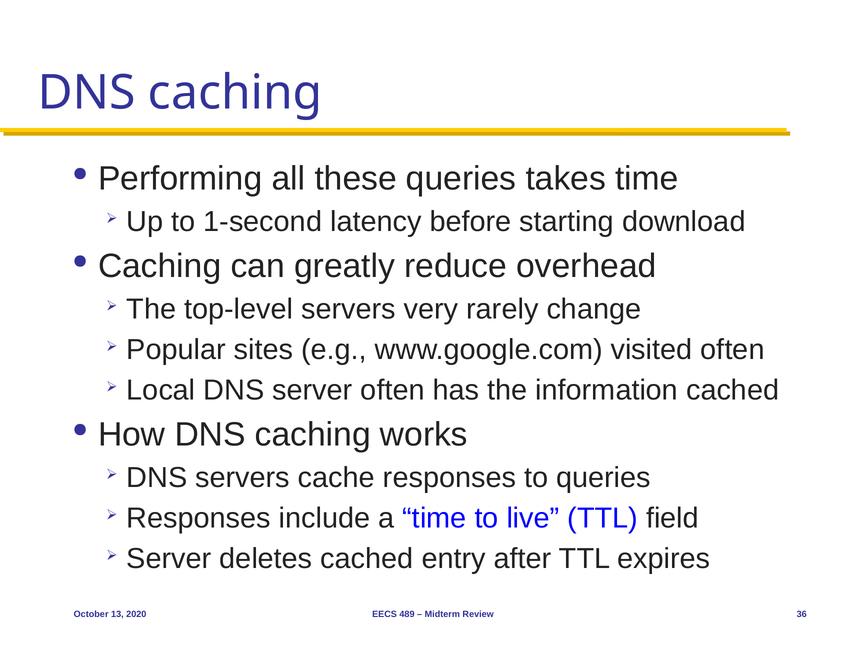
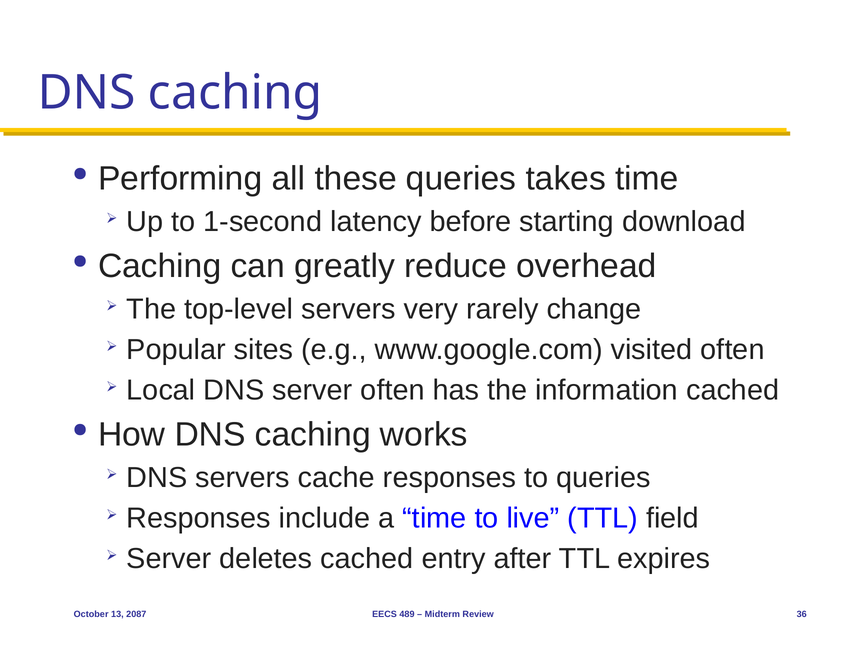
2020: 2020 -> 2087 (136, 614)
